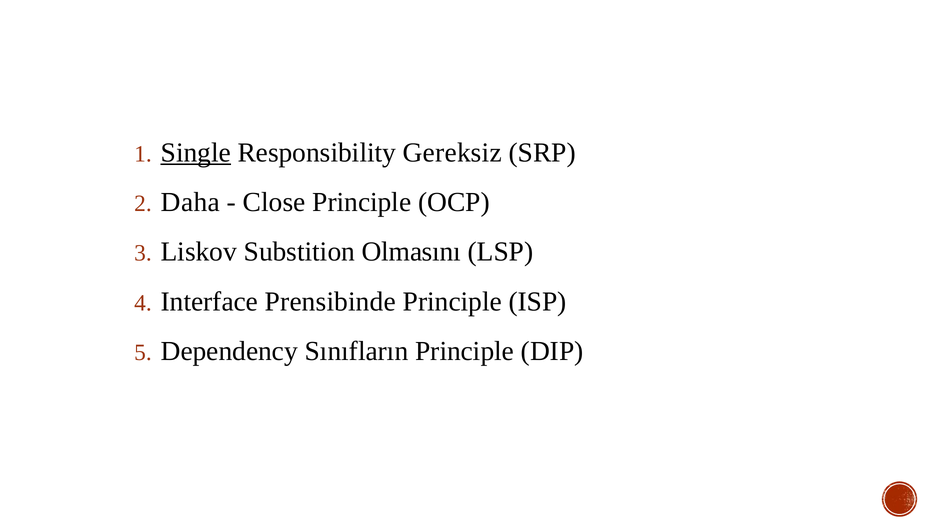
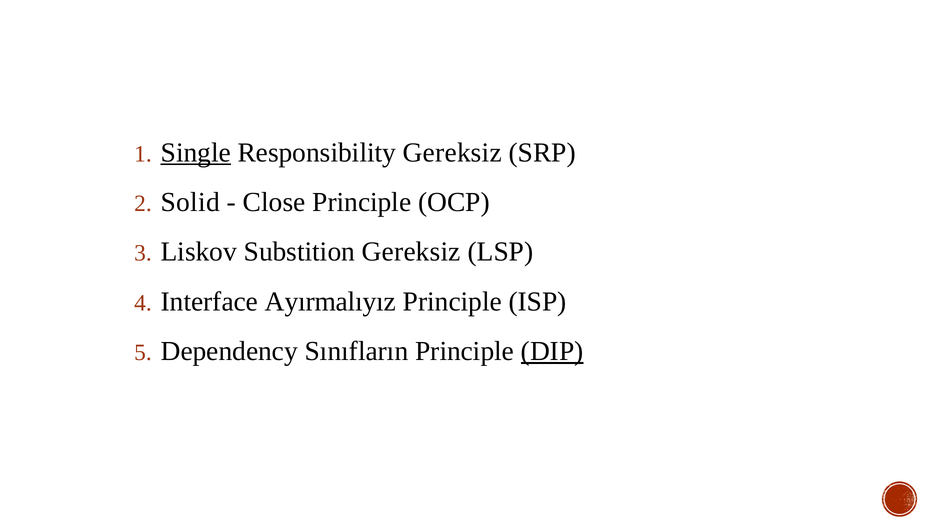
Daha: Daha -> Solid (190, 202)
Substition Olmasını: Olmasını -> Gereksiz (411, 252)
Prensibinde: Prensibinde -> Ayırmalıyız (331, 302)
DIP underline: none -> present (552, 352)
